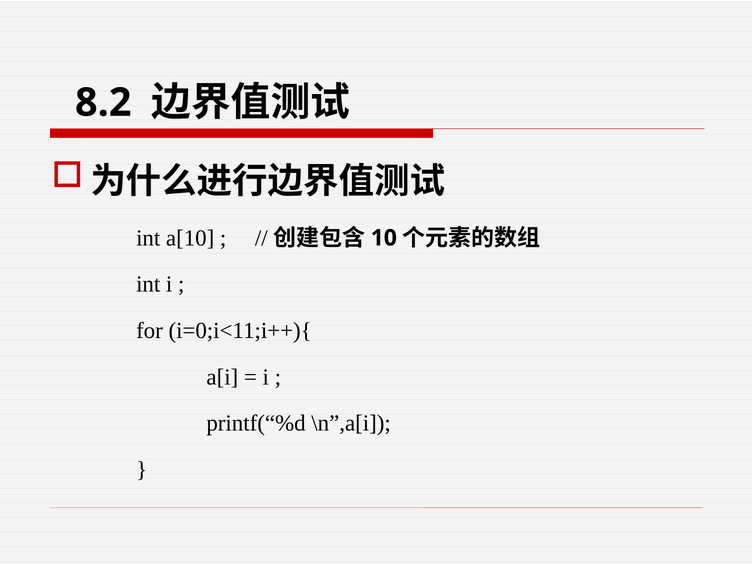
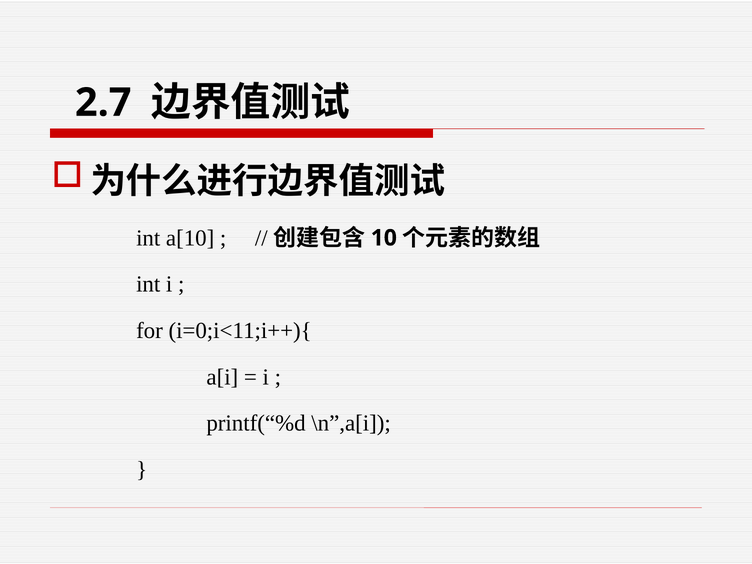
8.2: 8.2 -> 2.7 (103, 103)
